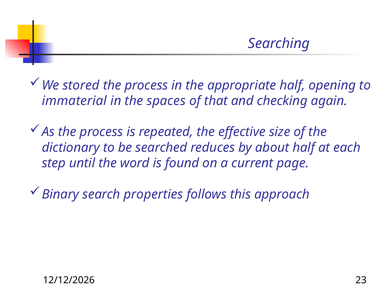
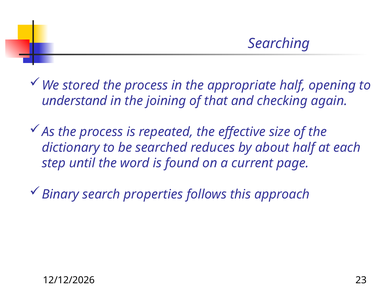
immaterial: immaterial -> understand (75, 101)
spaces: spaces -> joining (166, 101)
